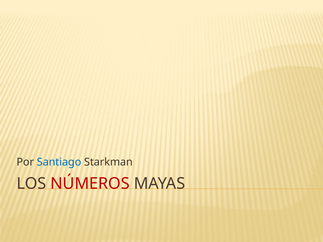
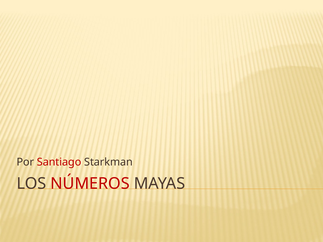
Santiago colour: blue -> red (59, 162)
